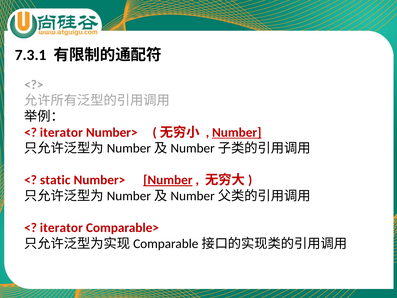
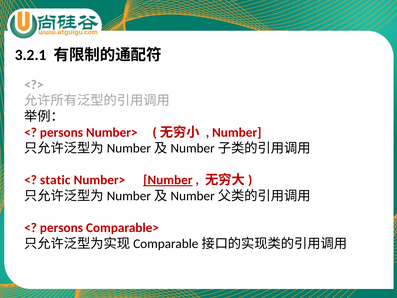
7.3.1: 7.3.1 -> 3.2.1 (31, 55)
iterator: iterator -> persons (61, 132)
Number underline: present -> none (237, 132)
iterator: iterator -> persons (61, 228)
